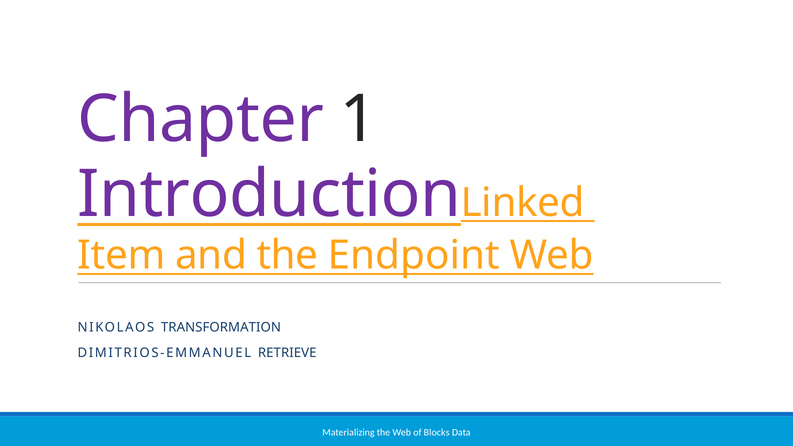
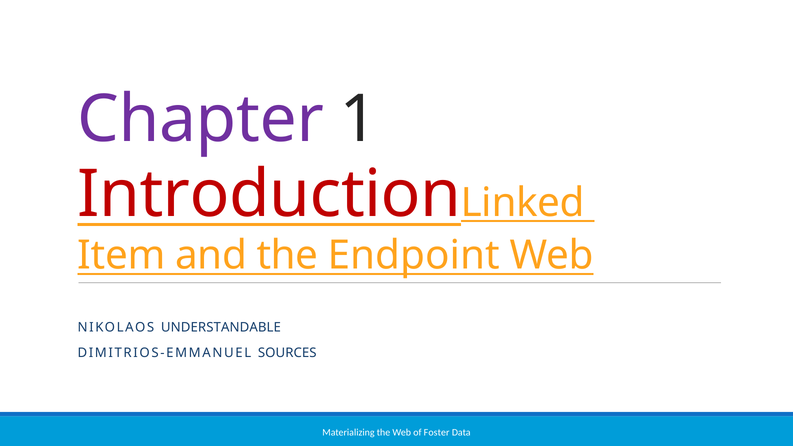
Introduction colour: purple -> red (269, 194)
TRANSFORMATION: TRANSFORMATION -> UNDERSTANDABLE (221, 327)
RETRIEVE: RETRIEVE -> SOURCES (287, 353)
Blocks: Blocks -> Foster (437, 433)
